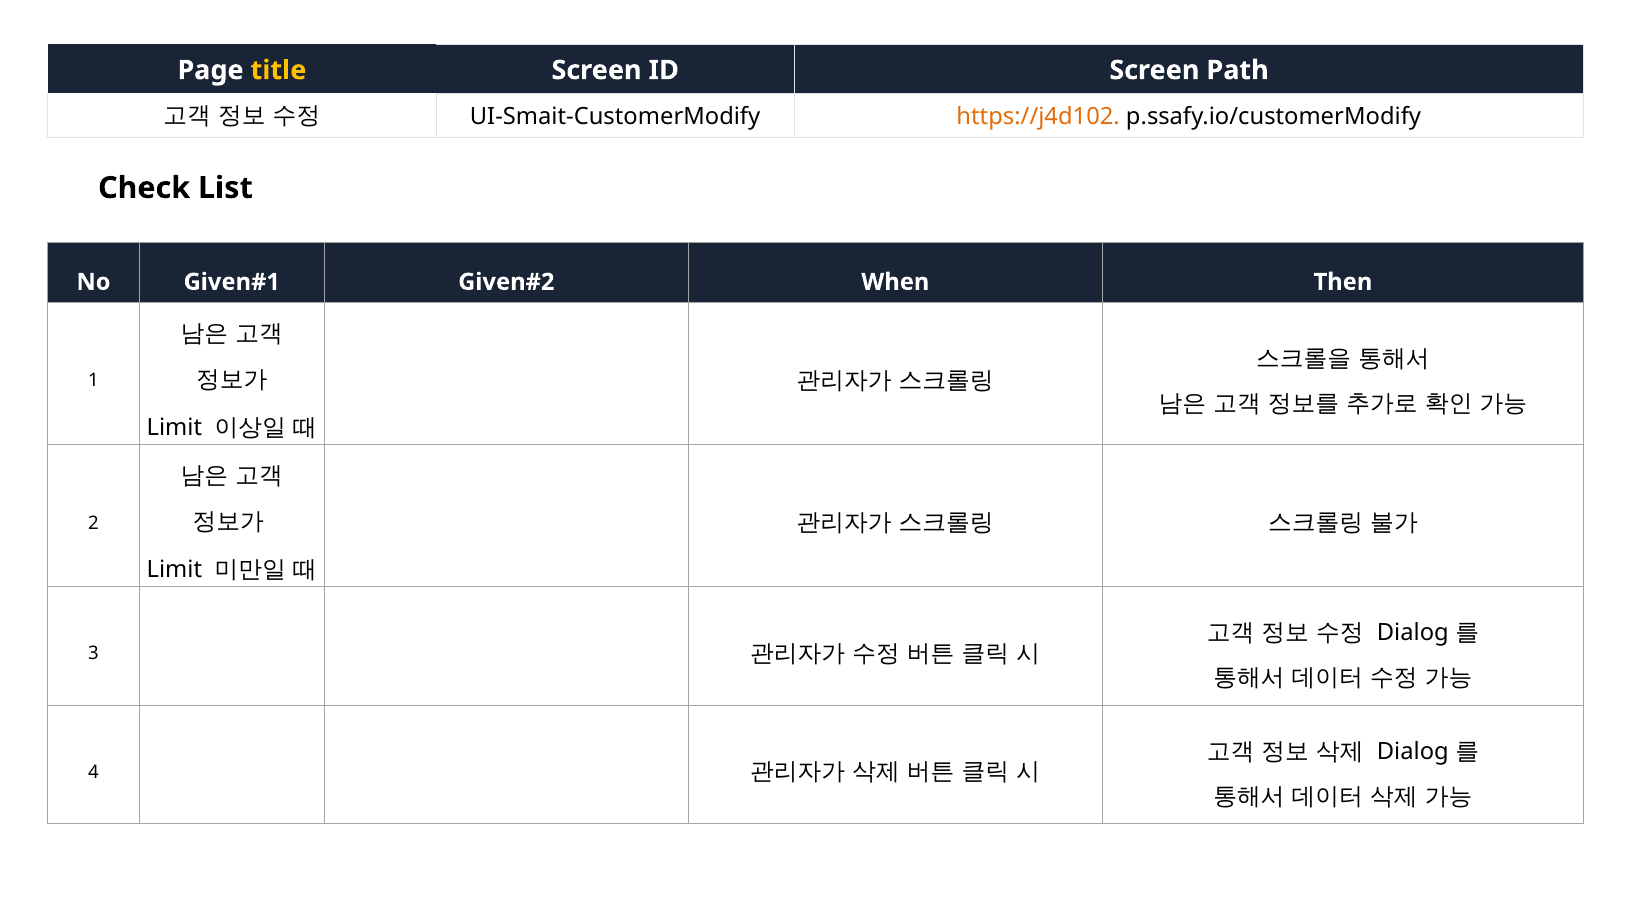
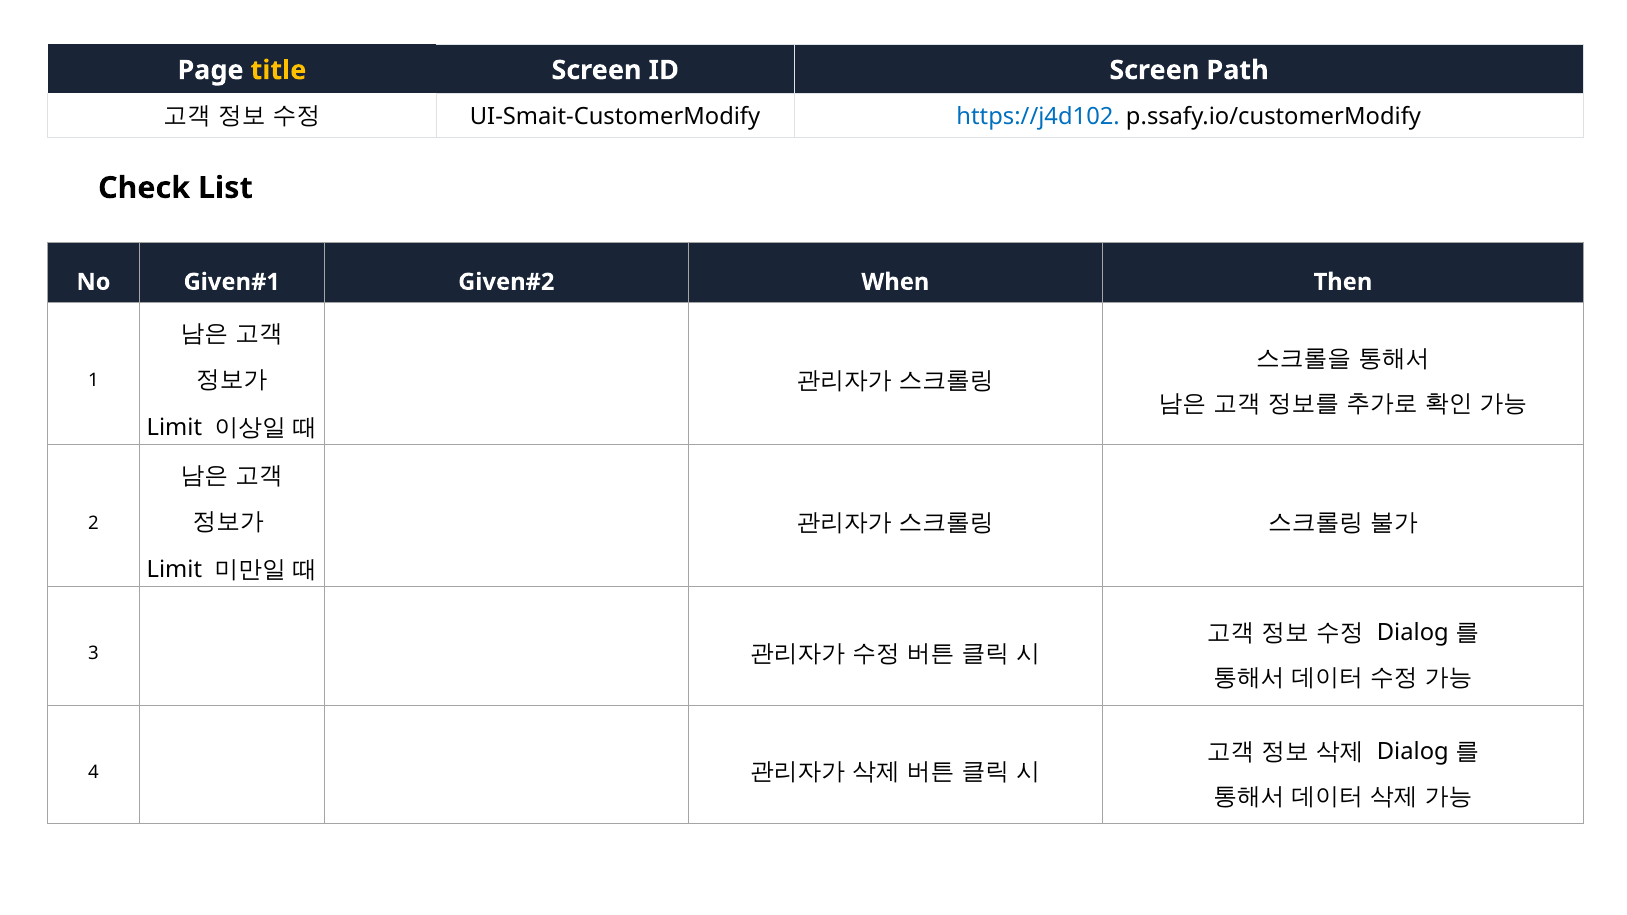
https://j4d102 colour: orange -> blue (1038, 117)
